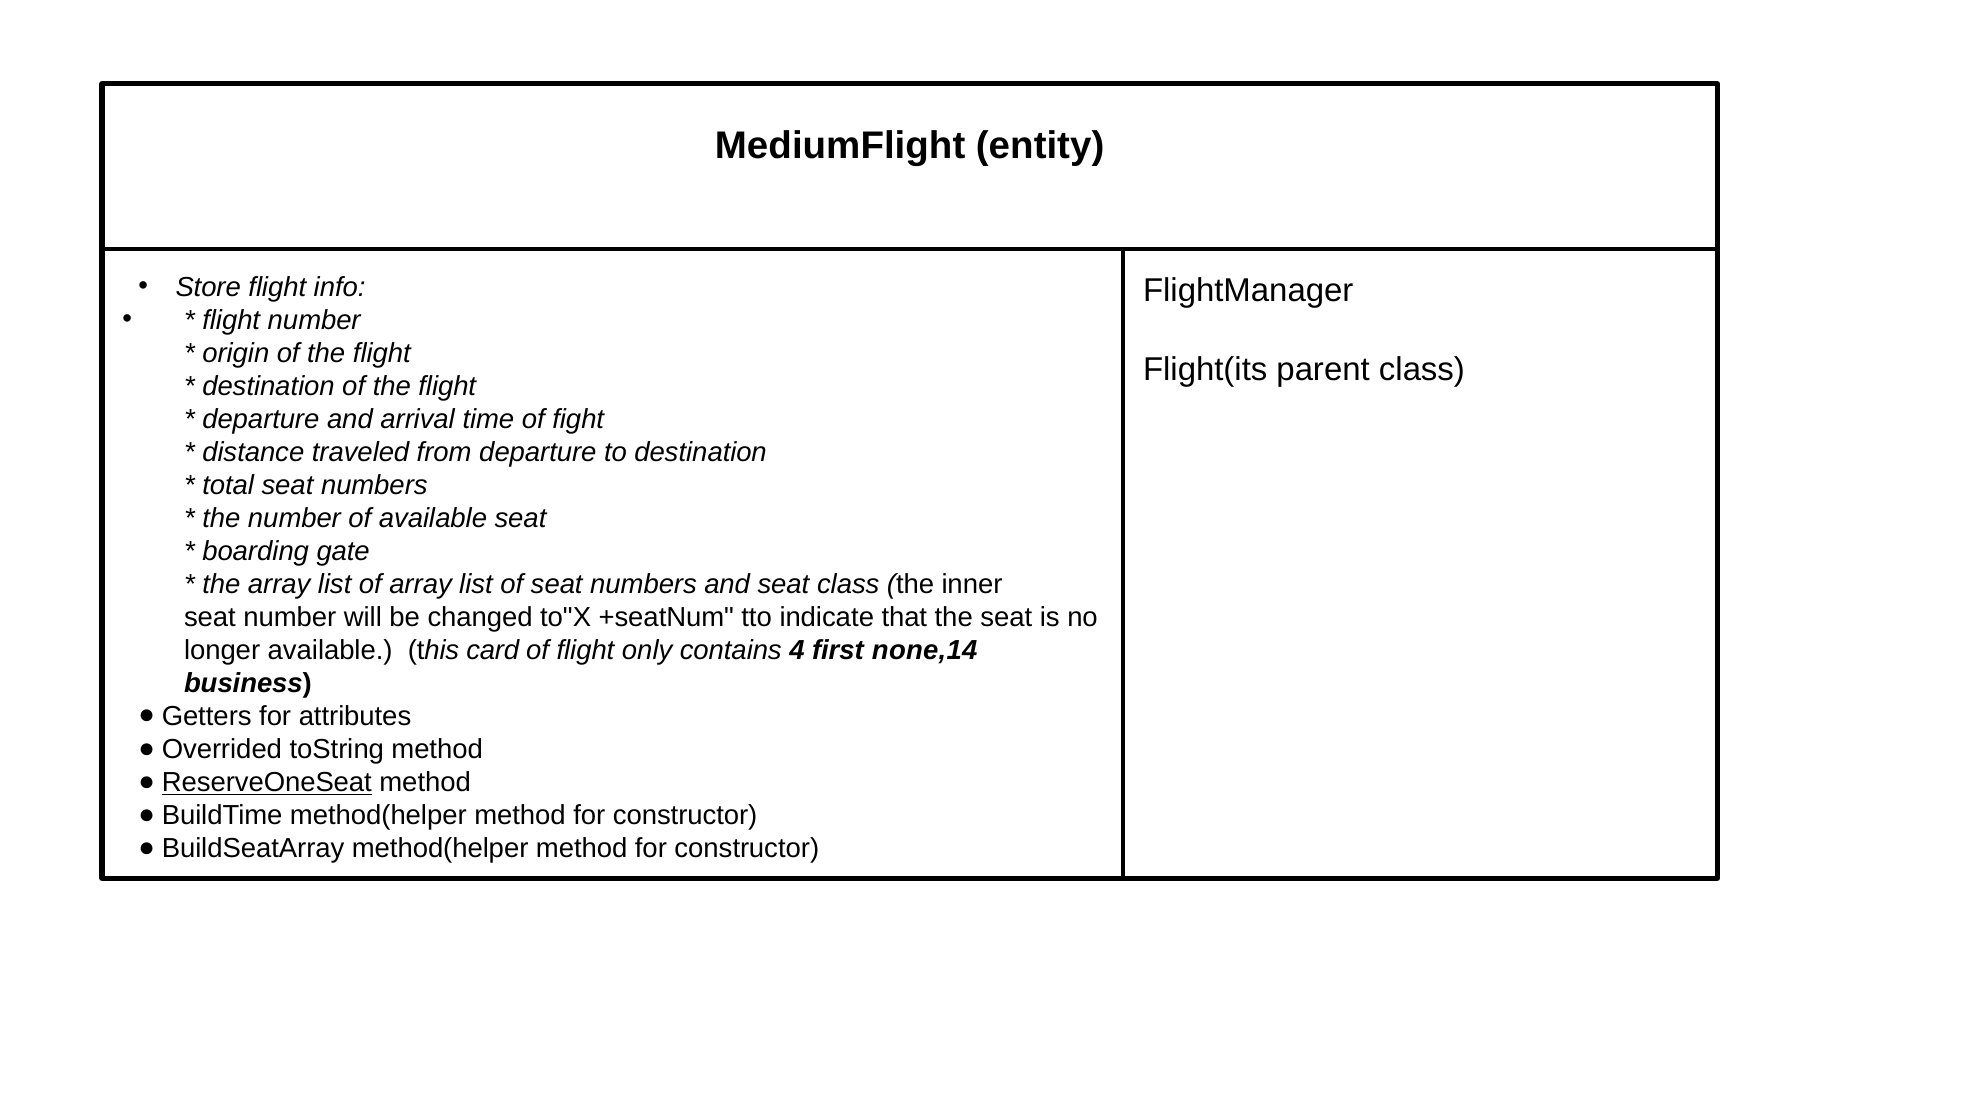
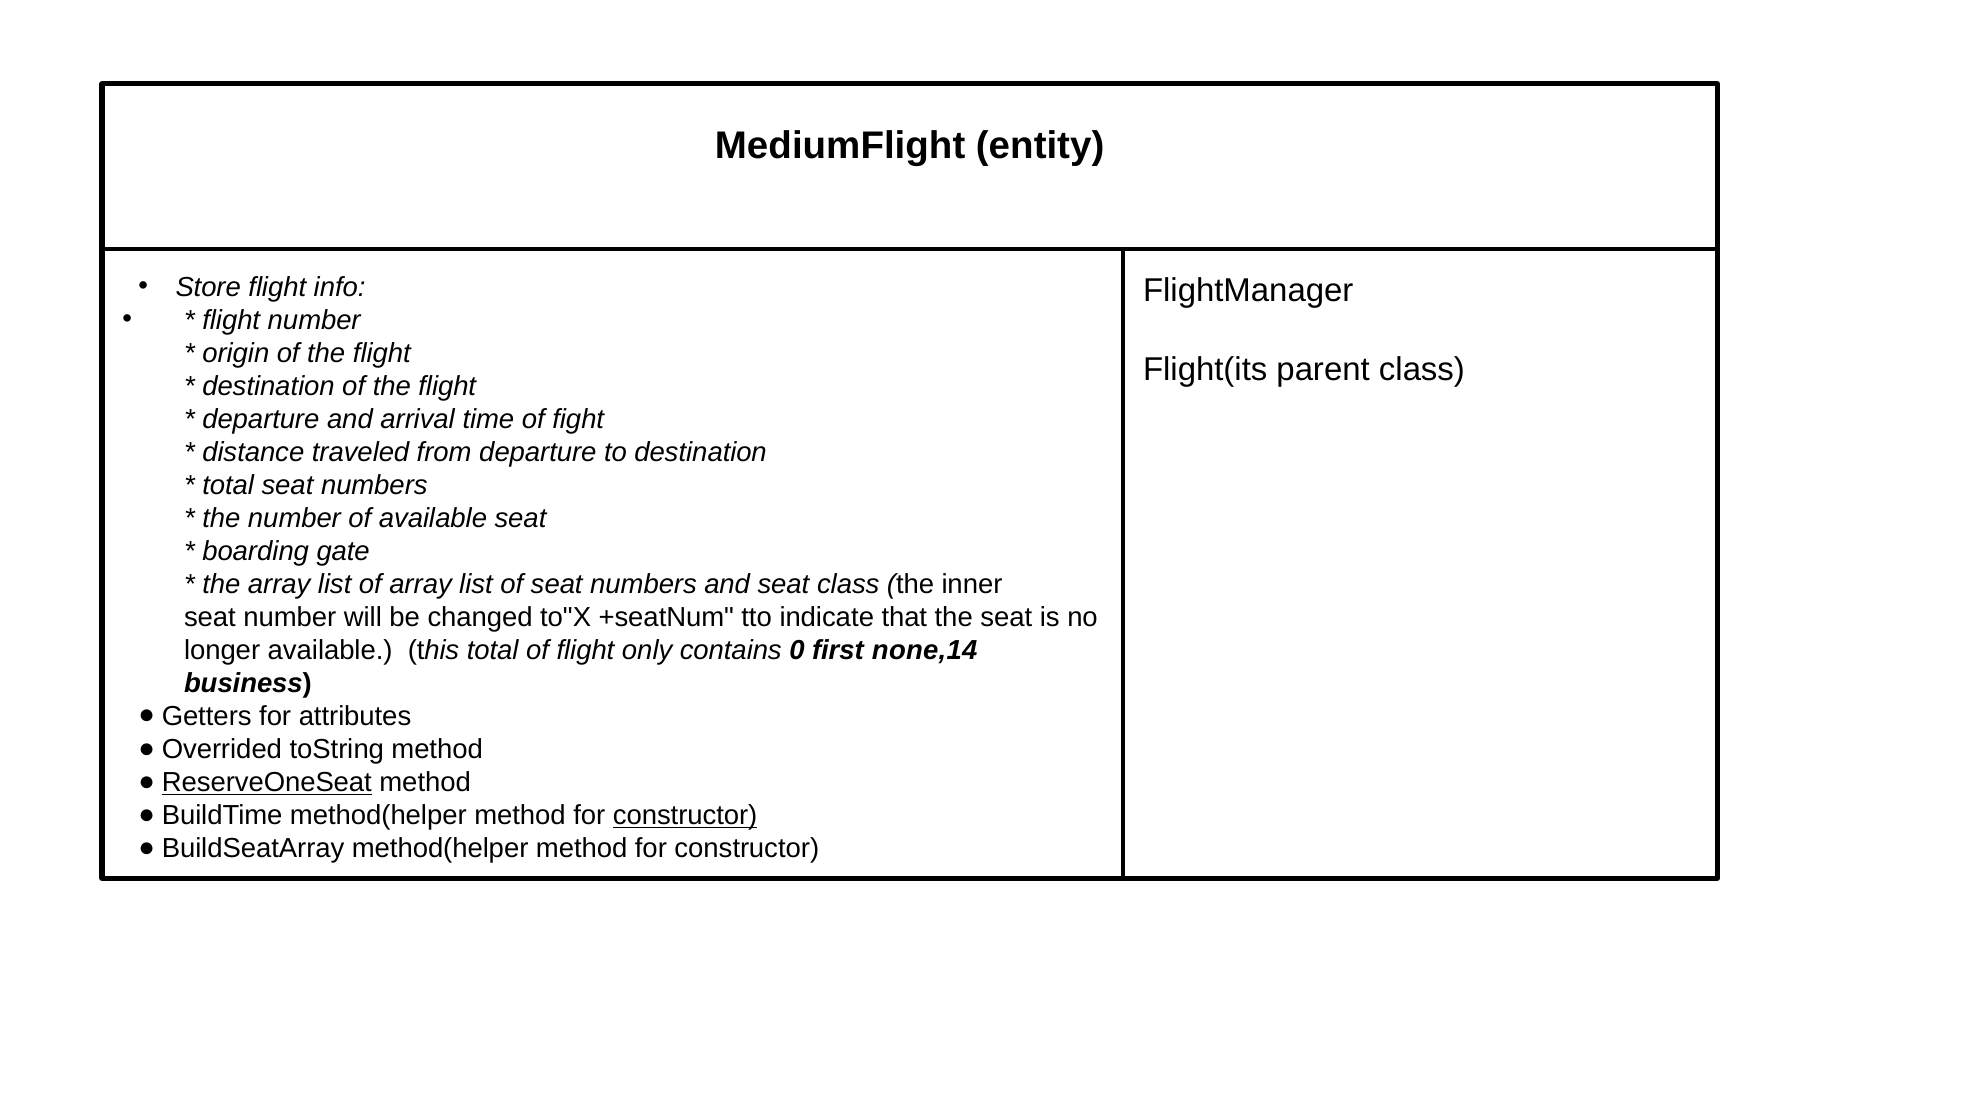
this card: card -> total (493, 651)
4: 4 -> 0 (797, 651)
constructor underline: none -> present (685, 816)
